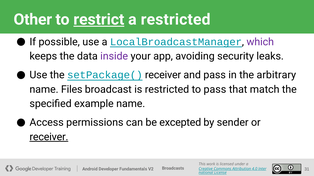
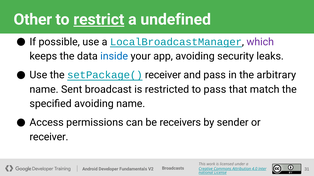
a restricted: restricted -> undefined (176, 20)
inside colour: purple -> blue (114, 56)
Files: Files -> Sent (72, 90)
specified example: example -> avoiding (94, 104)
excepted: excepted -> receivers (180, 123)
receiver underline: present -> none (49, 137)
